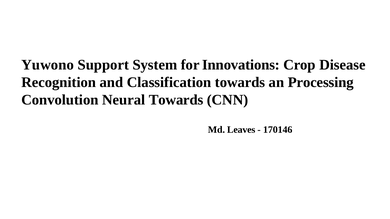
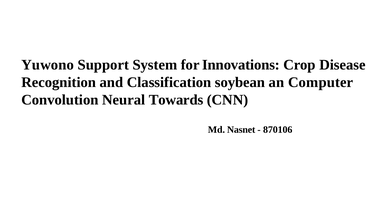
Classification towards: towards -> soybean (240, 82)
Processing: Processing -> Computer (321, 82)
Leaves: Leaves -> Nasnet (241, 130)
170146: 170146 -> 870106 (278, 130)
